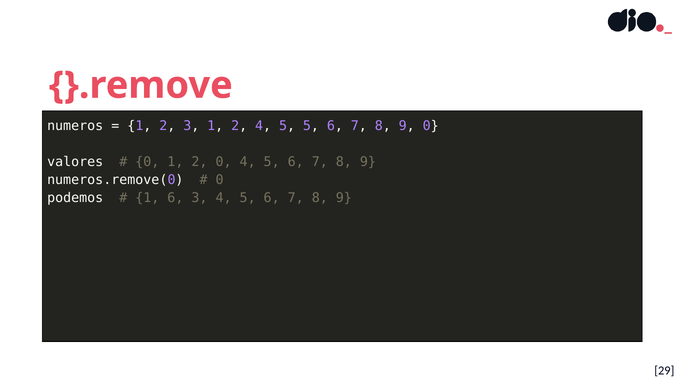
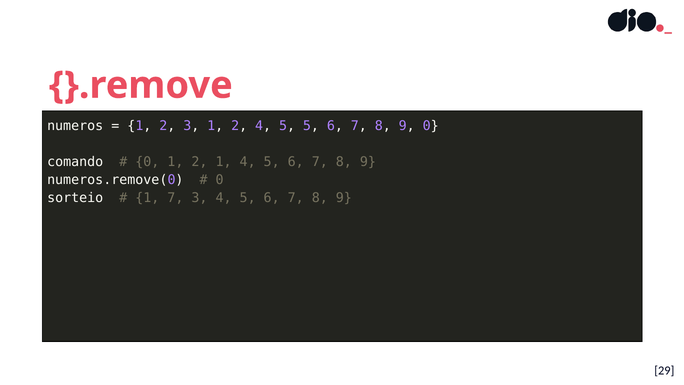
valores: valores -> comando (75, 162)
2 0: 0 -> 1 (224, 162)
podemos: podemos -> sorteio (75, 198)
1 6: 6 -> 7 (175, 198)
